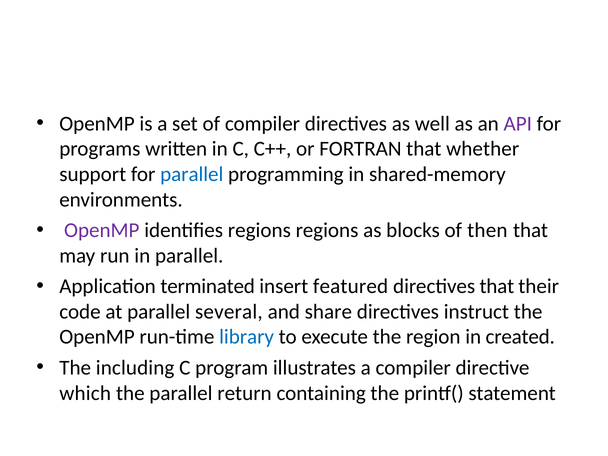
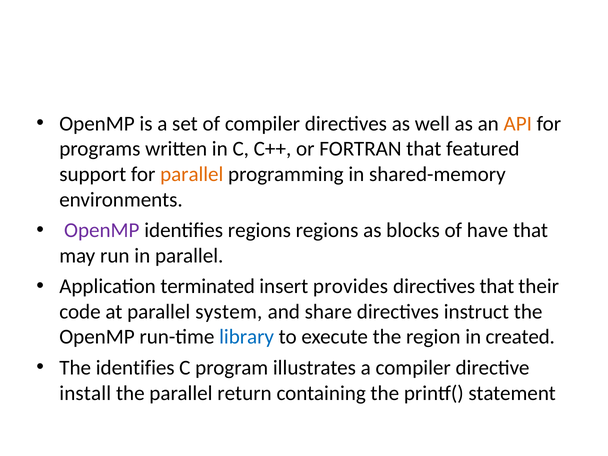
API colour: purple -> orange (518, 124)
whether: whether -> featured (483, 149)
parallel colour: blue -> orange (192, 174)
then: then -> have (487, 230)
featured: featured -> provides (351, 286)
several: several -> system (229, 312)
The including: including -> identifies (135, 368)
which: which -> install (85, 393)
